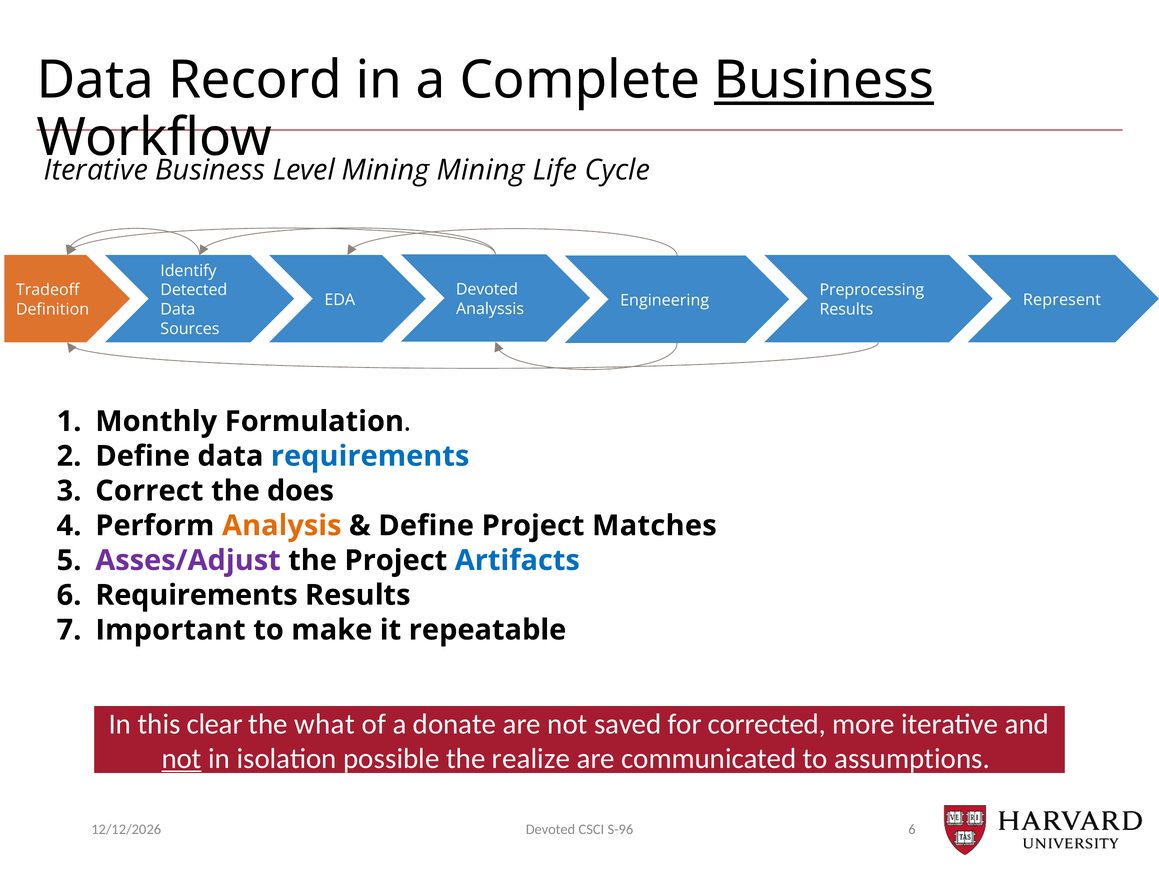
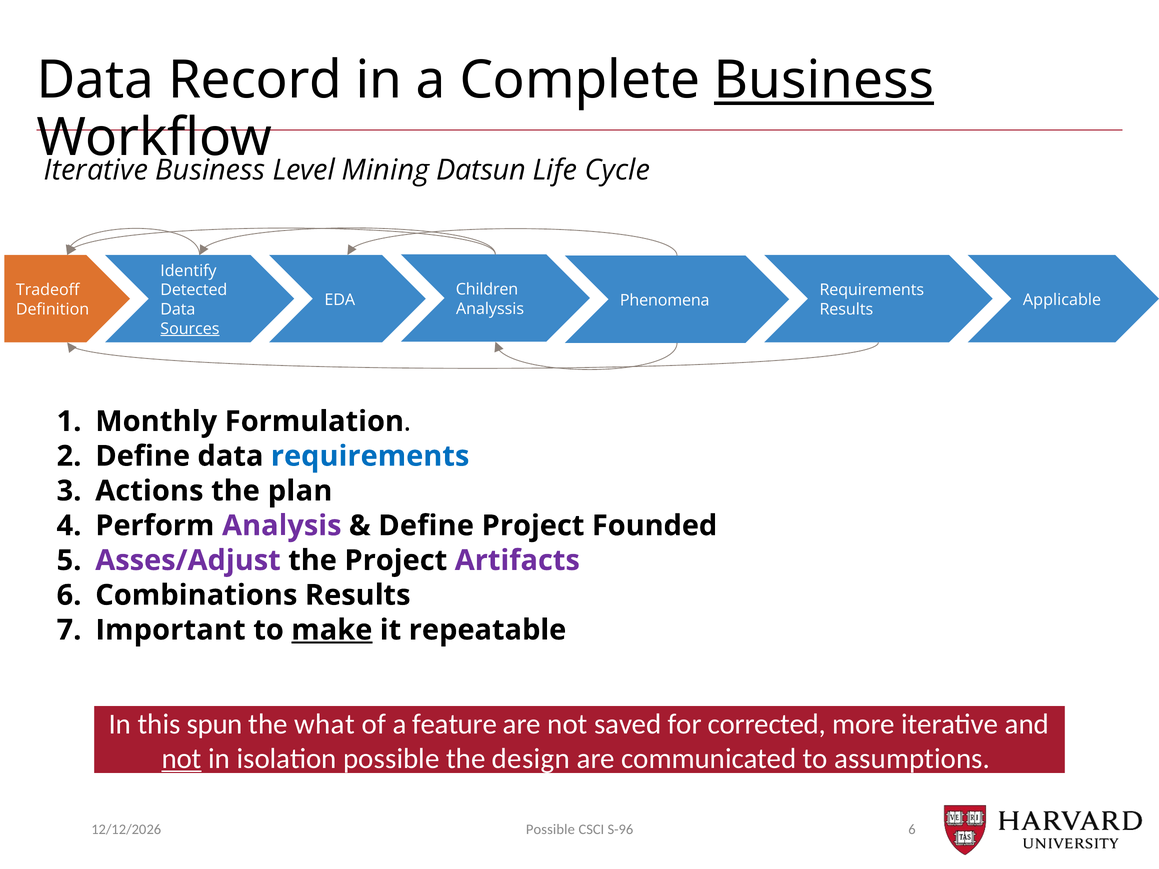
Mining Mining: Mining -> Datsun (481, 170)
Devoted: Devoted -> Children (487, 290)
Preprocessing: Preprocessing -> Requirements (872, 290)
Represent: Represent -> Applicable (1062, 300)
Engineering: Engineering -> Phenomena (665, 300)
Sources underline: none -> present (190, 329)
Correct: Correct -> Actions (149, 491)
does: does -> plan (300, 491)
Analysis colour: orange -> purple (282, 526)
Matches: Matches -> Founded (655, 526)
Artifacts colour: blue -> purple (517, 561)
6 Requirements: Requirements -> Combinations (196, 595)
make underline: none -> present (332, 630)
clear: clear -> spun (215, 724)
donate: donate -> feature (455, 724)
realize: realize -> design (531, 759)
Devoted: Devoted -> Possible (550, 830)
